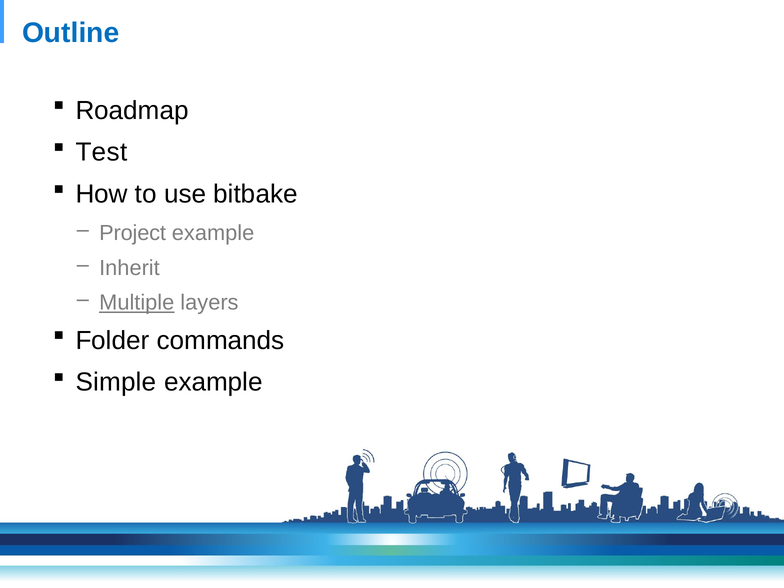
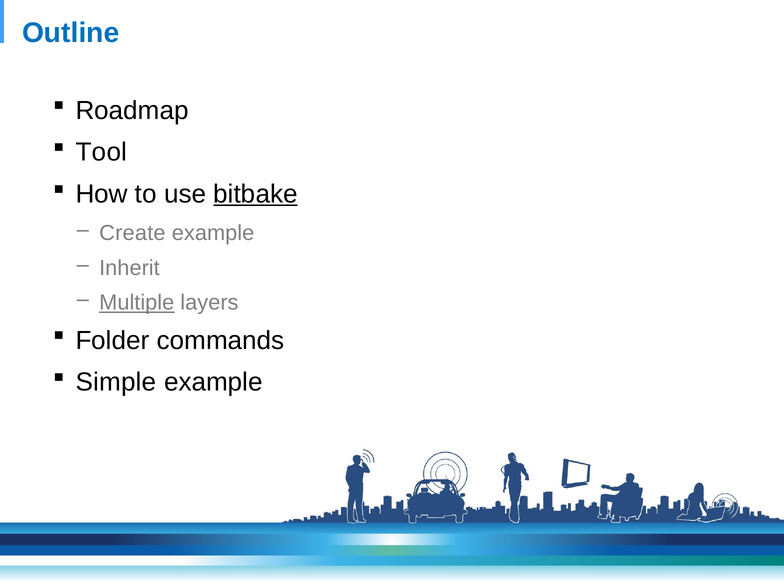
Test: Test -> Tool (101, 152)
bitbake underline: none -> present (256, 194)
Project: Project -> Create (132, 233)
